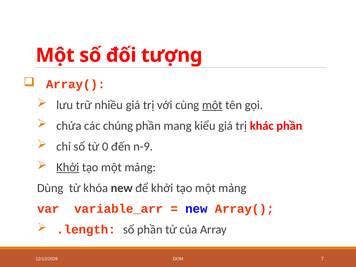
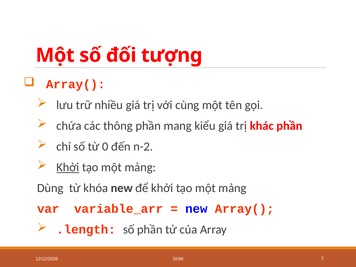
một underline: present -> none (212, 105)
chúng: chúng -> thông (118, 126)
n-9: n-9 -> n-2 (143, 147)
